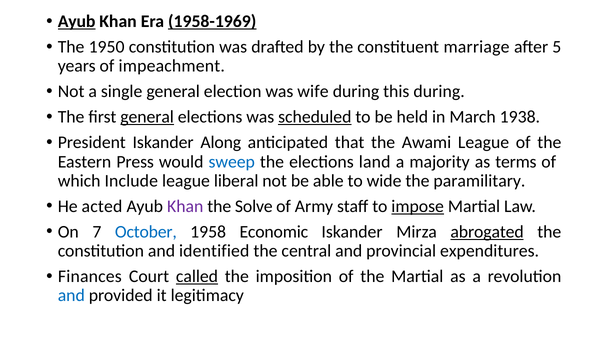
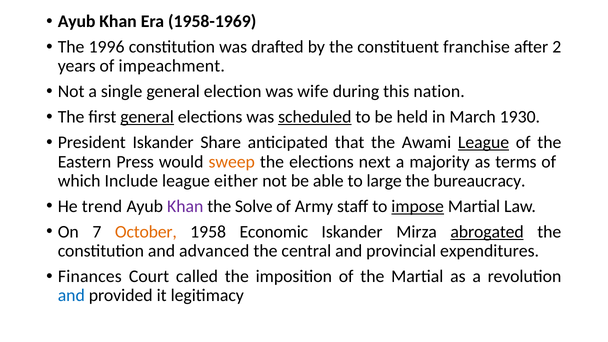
Ayub underline: present -> none (77, 21)
1958-1969 underline: present -> none (212, 21)
1950: 1950 -> 1996 (107, 47)
marriage: marriage -> franchise (477, 47)
5: 5 -> 2 (557, 47)
this during: during -> nation (439, 92)
1938: 1938 -> 1930 (520, 117)
Along: Along -> Share (221, 143)
League underline: none -> present (484, 143)
sweep colour: blue -> orange (232, 162)
land: land -> next (375, 162)
liberal: liberal -> either (236, 181)
wide: wide -> large (384, 181)
paramilitary: paramilitary -> bureaucracy (480, 181)
acted: acted -> trend (102, 206)
October colour: blue -> orange (146, 232)
identified: identified -> advanced (214, 251)
called underline: present -> none (197, 276)
